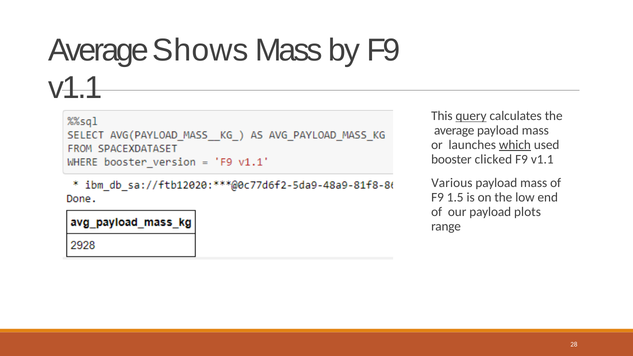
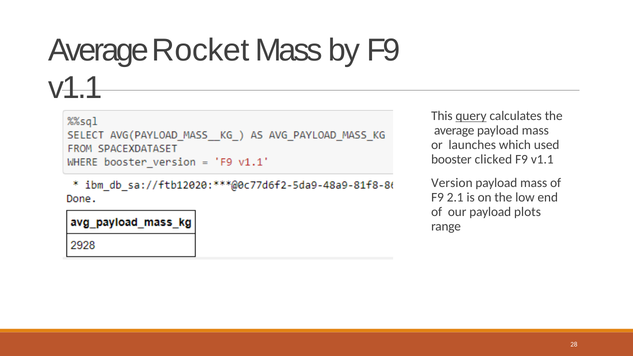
Shows: Shows -> Rocket (201, 50)
which underline: present -> none (515, 145)
Various: Various -> Version (452, 183)
1.5: 1.5 -> 2.1 (455, 197)
